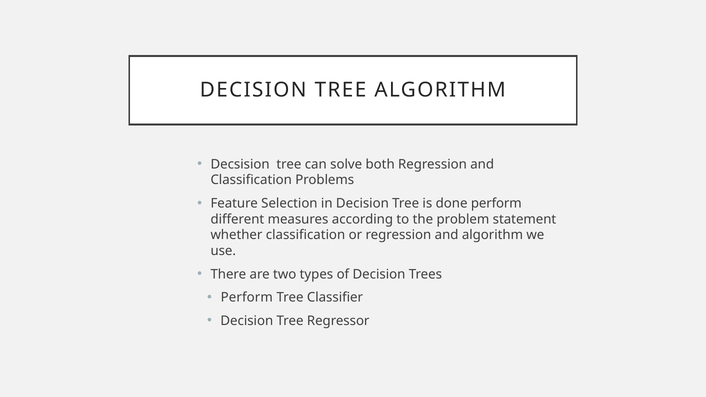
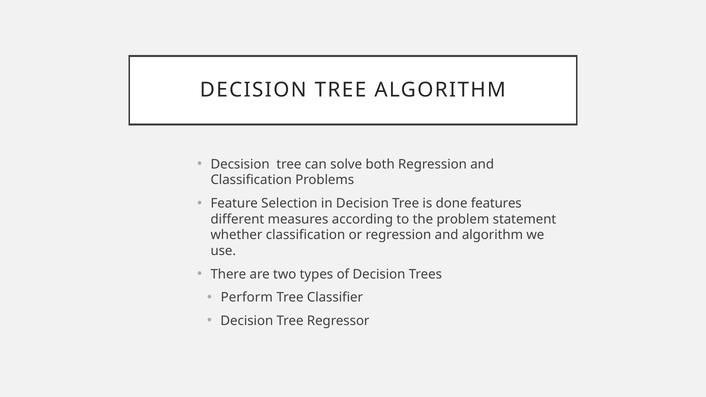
done perform: perform -> features (496, 203)
